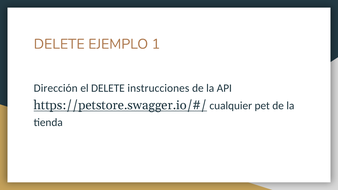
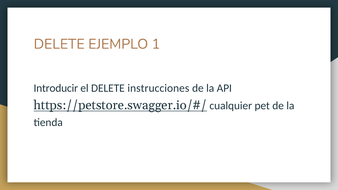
Dirección: Dirección -> Introducir (56, 88)
